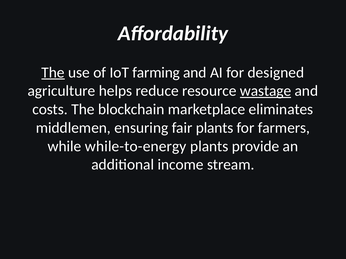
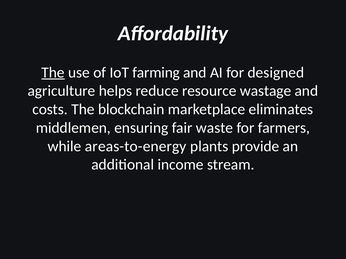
wastage underline: present -> none (266, 91)
fair plants: plants -> waste (215, 128)
while-to-energy: while-to-energy -> areas-to-energy (136, 146)
